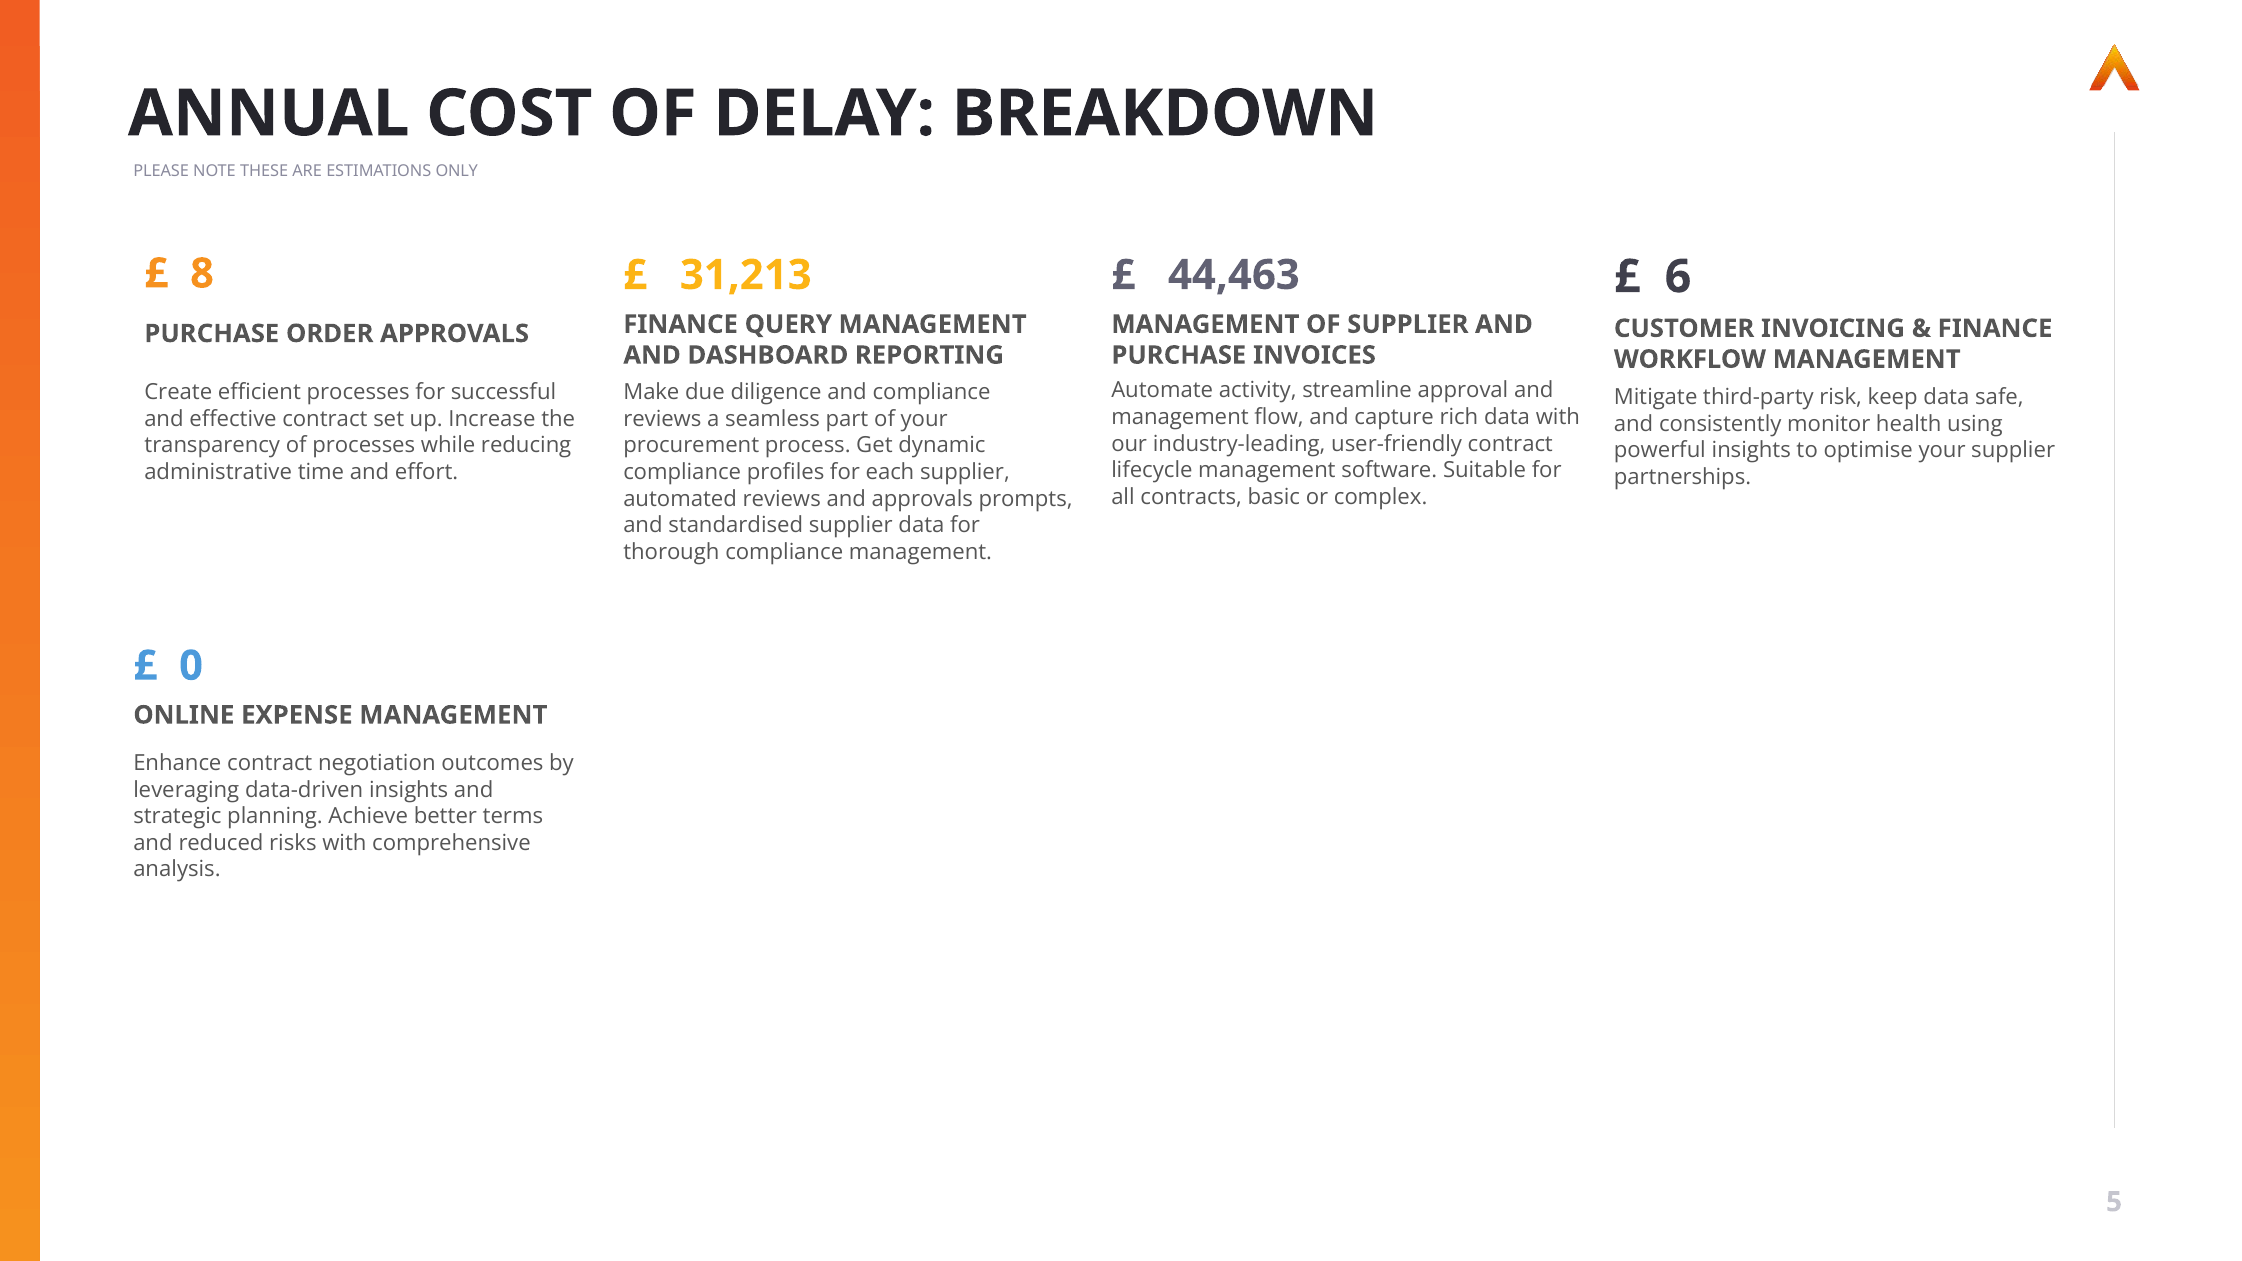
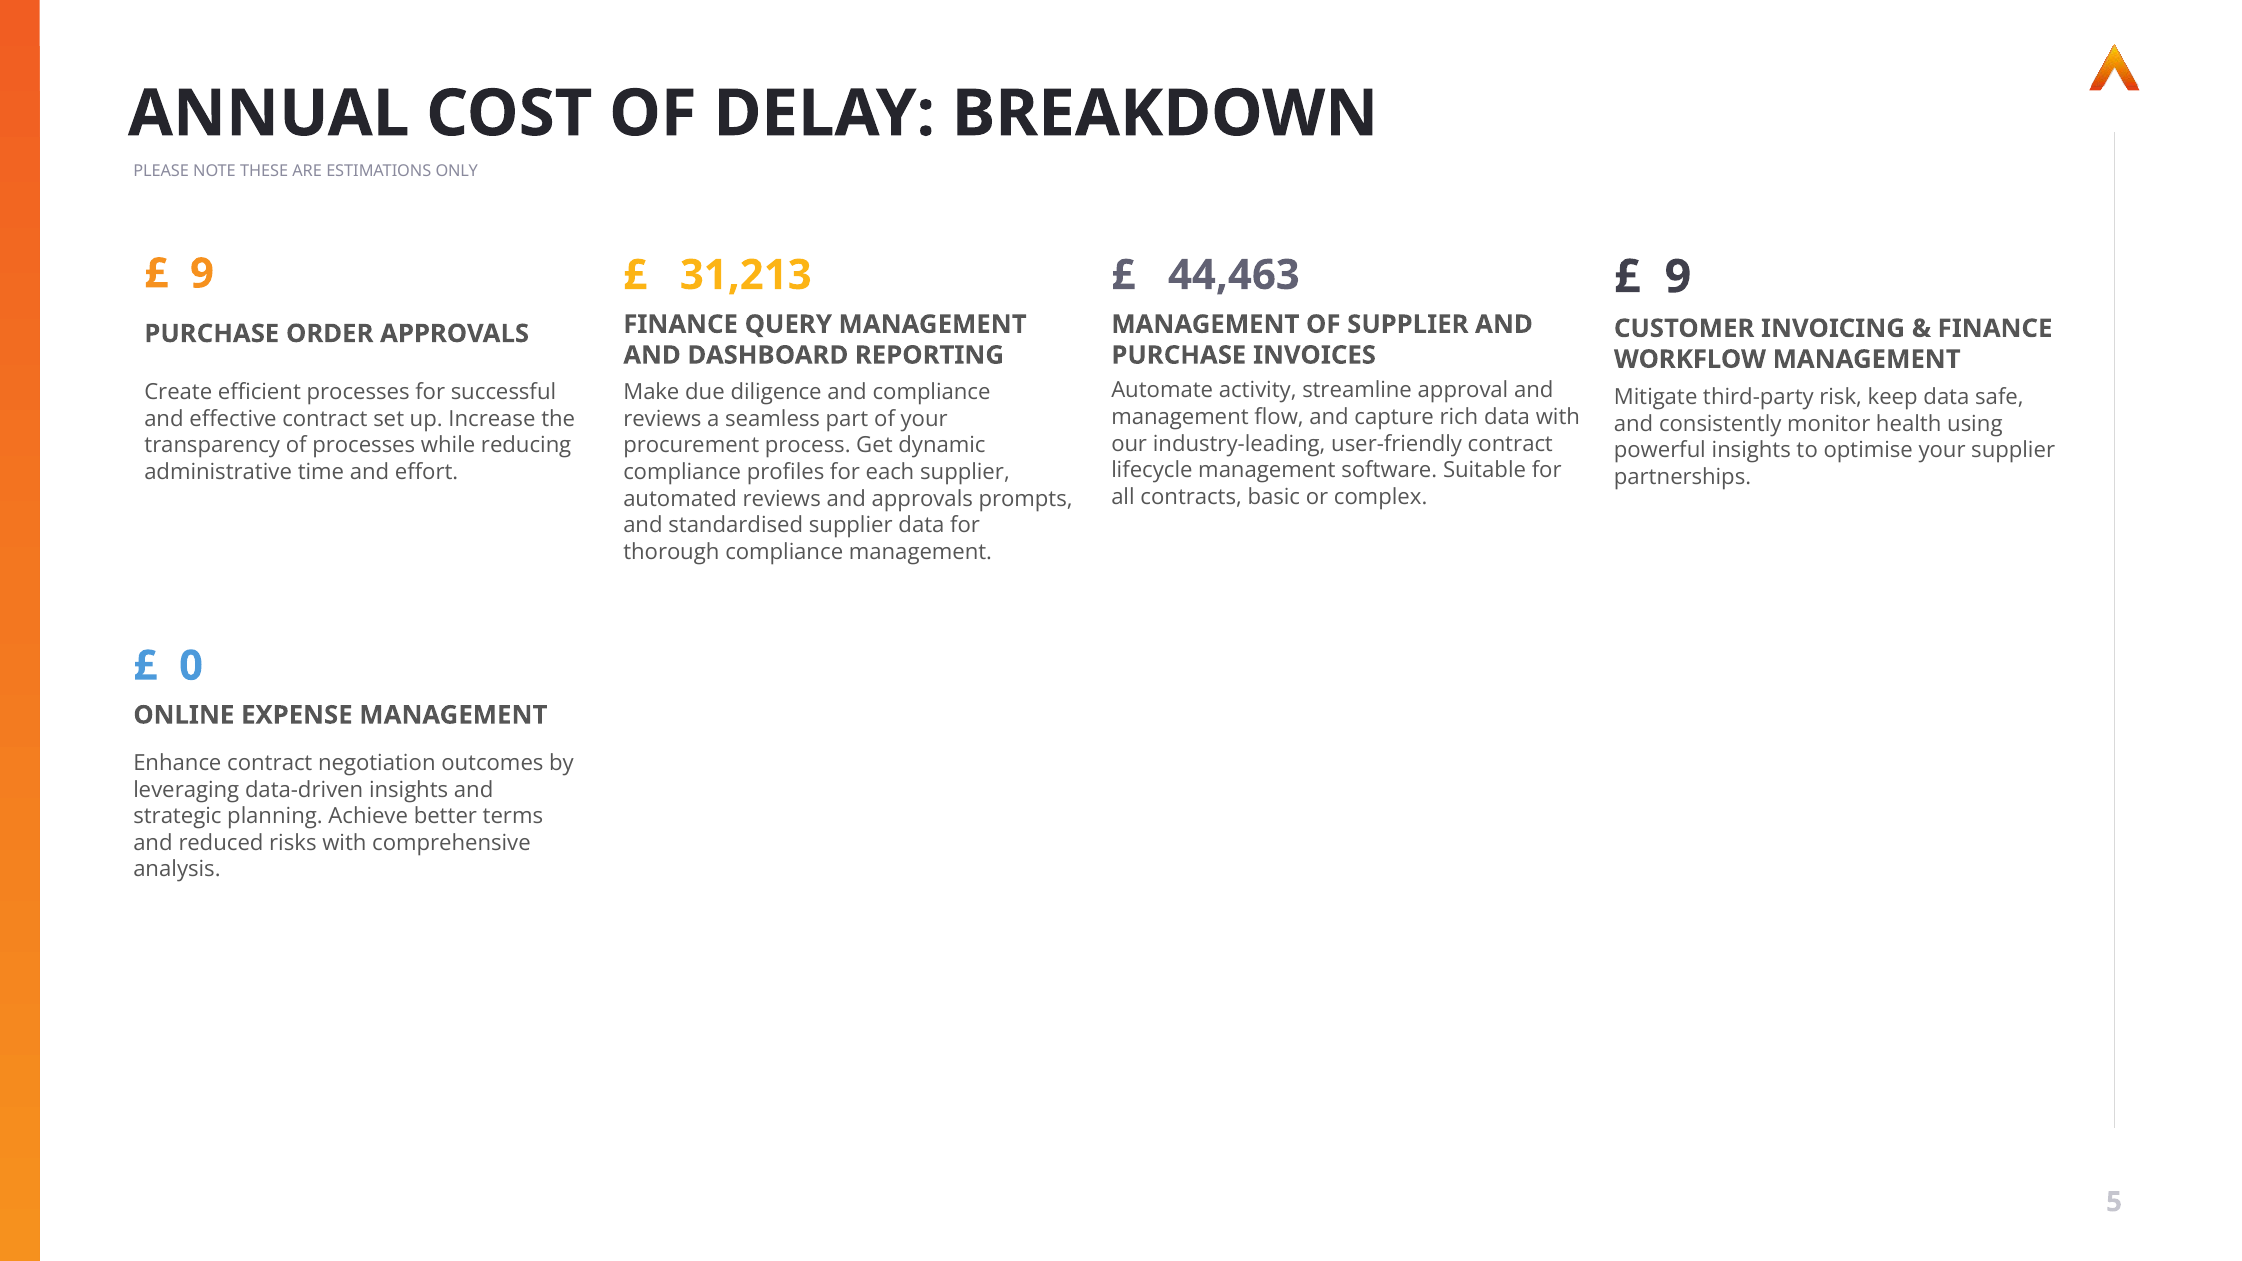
8: 8 -> 9 (202, 274)
6: 6 -> 9 (1678, 277)
